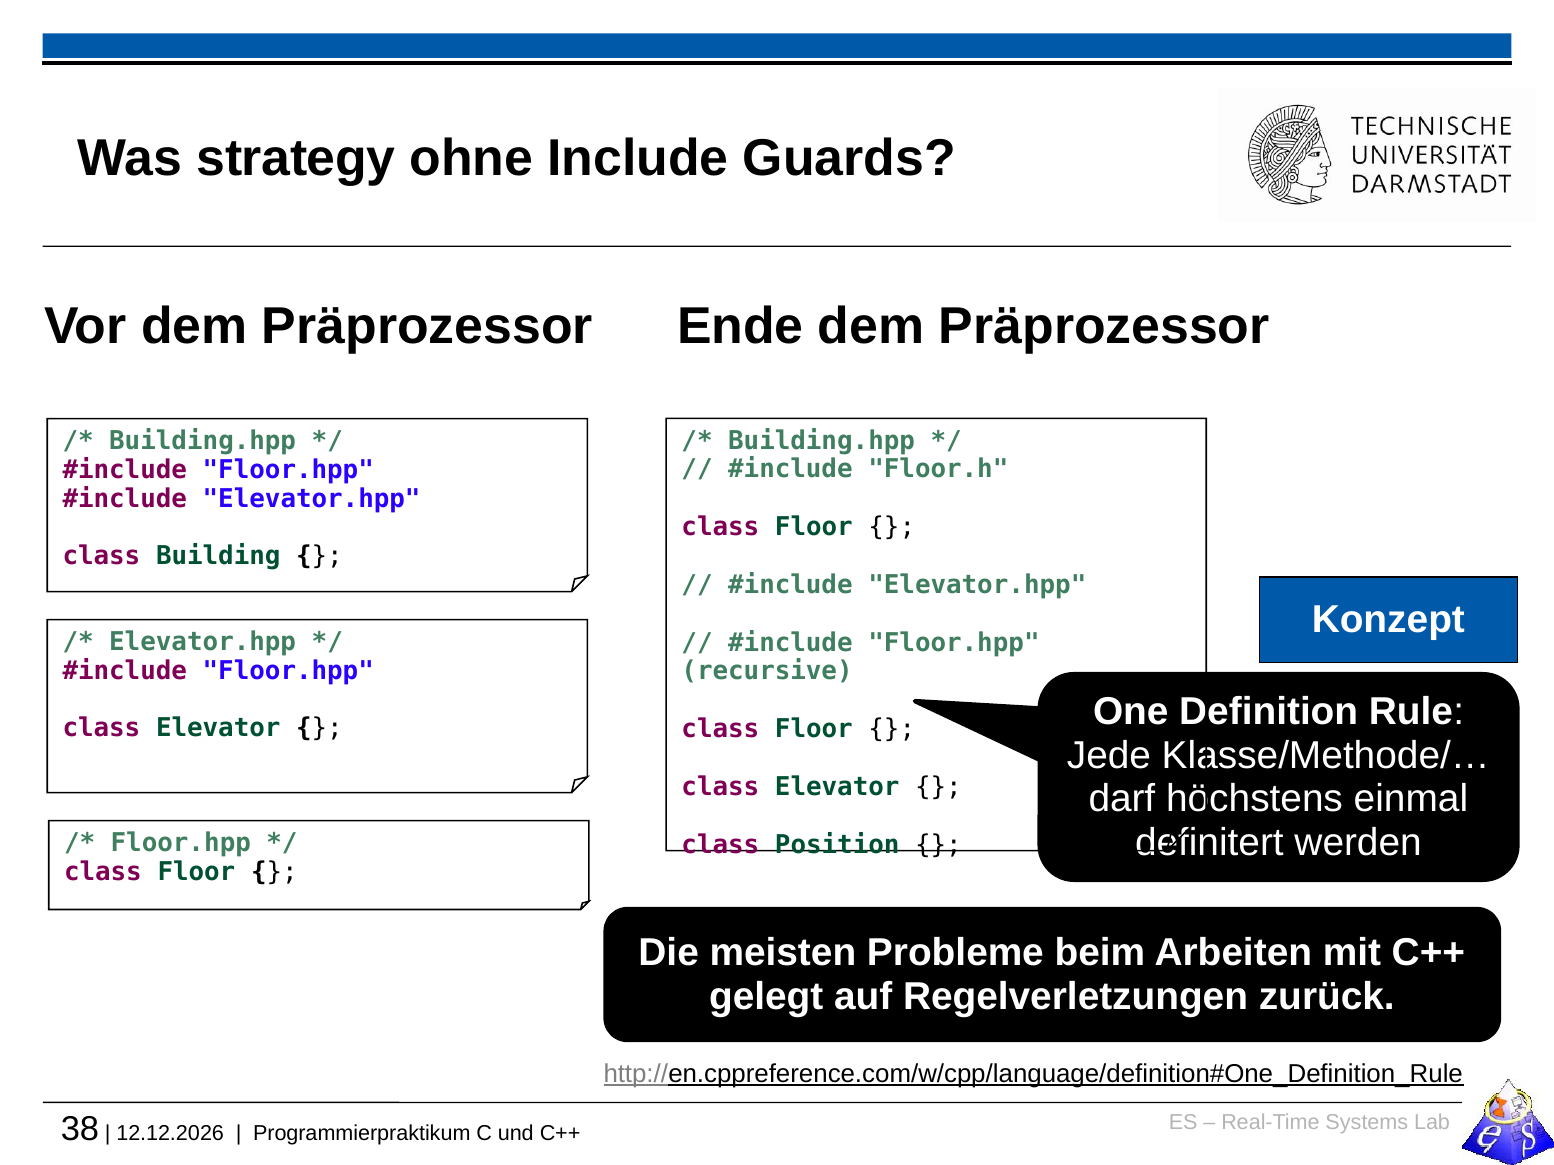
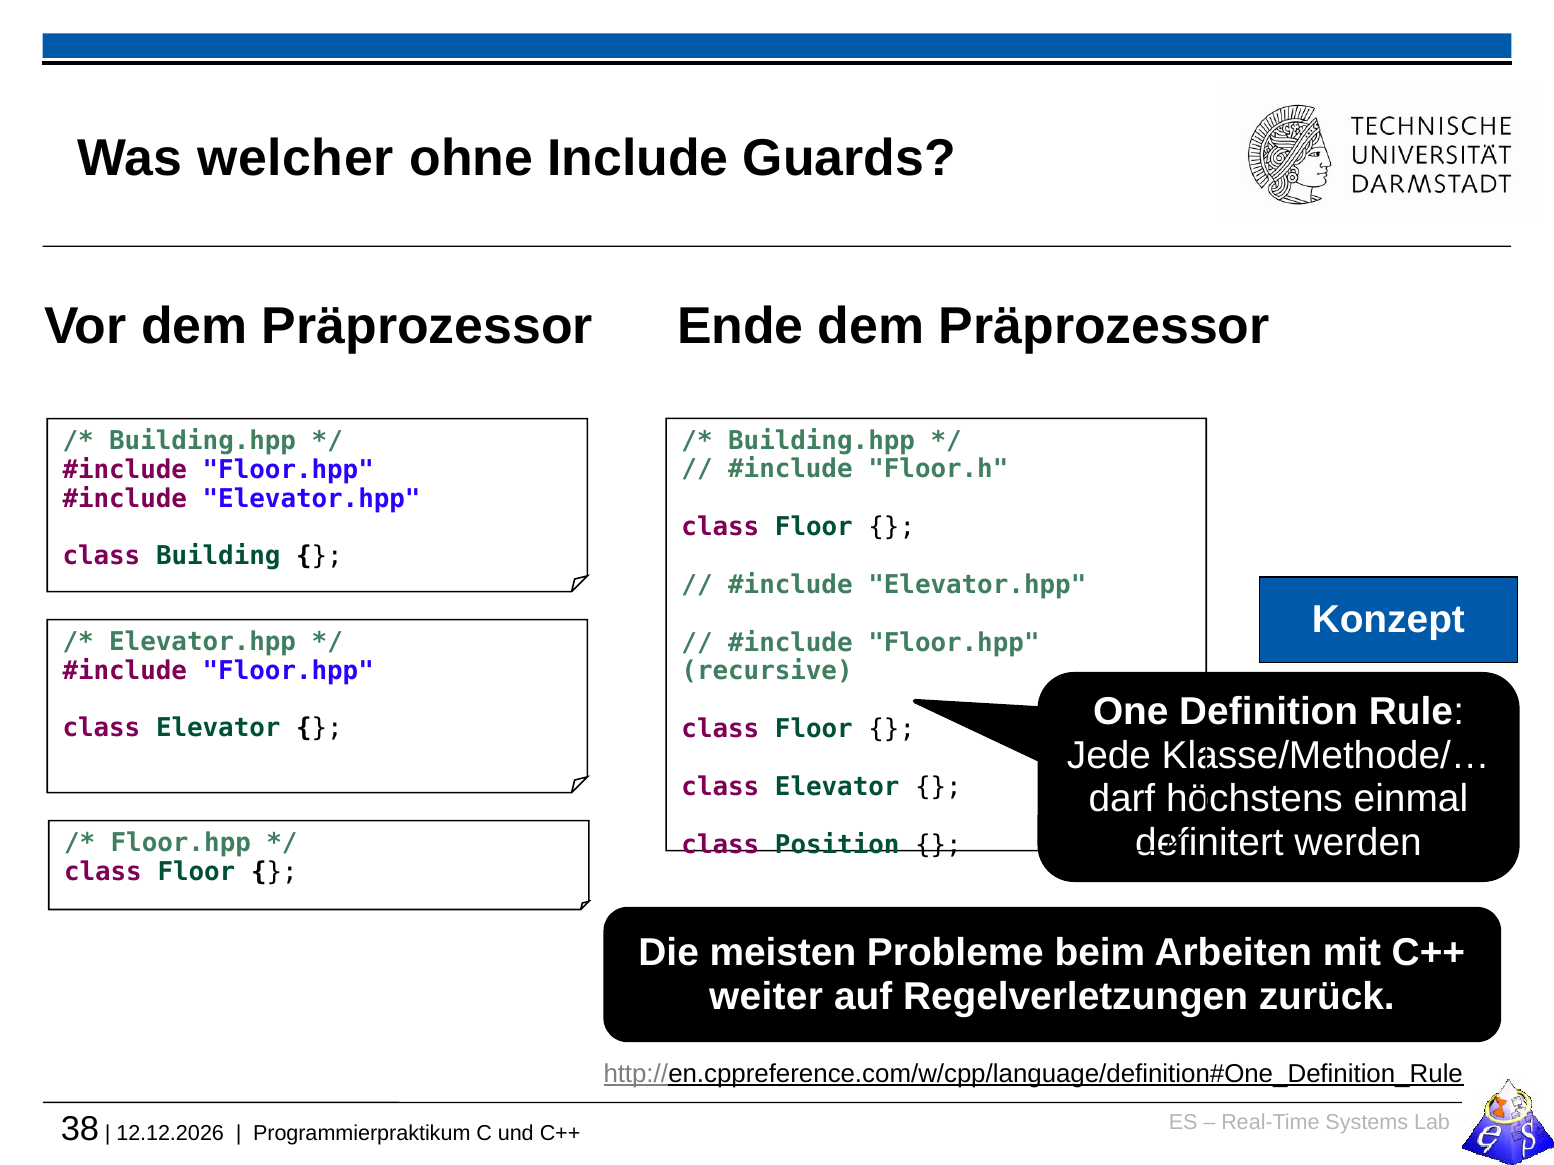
strategy: strategy -> welcher (296, 158)
gelegt: gelegt -> weiter (766, 997)
